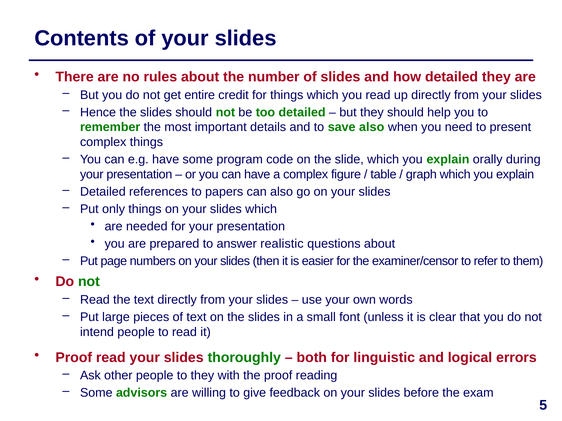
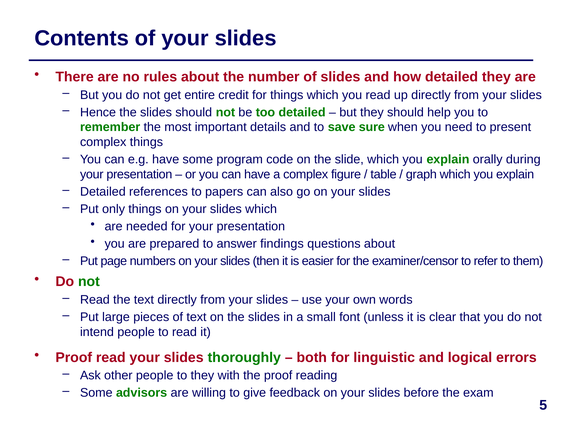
save also: also -> sure (372, 127)
realistic: realistic -> findings (282, 244)
